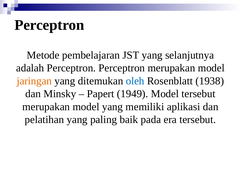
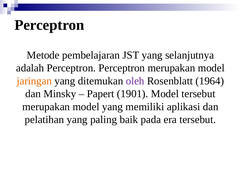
oleh colour: blue -> purple (135, 81)
1938: 1938 -> 1964 (210, 81)
1949: 1949 -> 1901 (133, 94)
